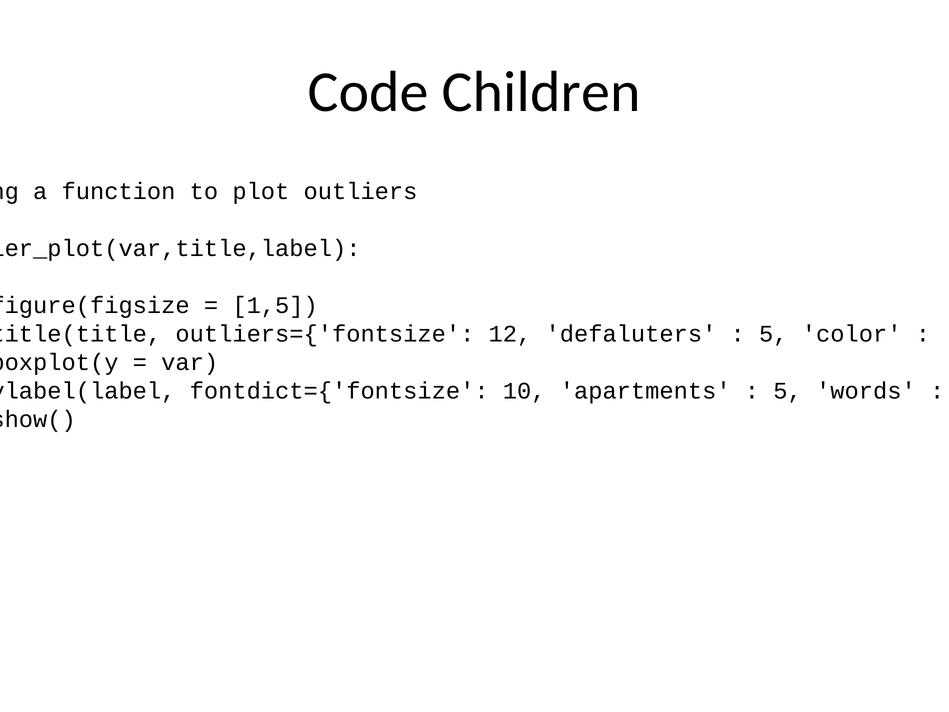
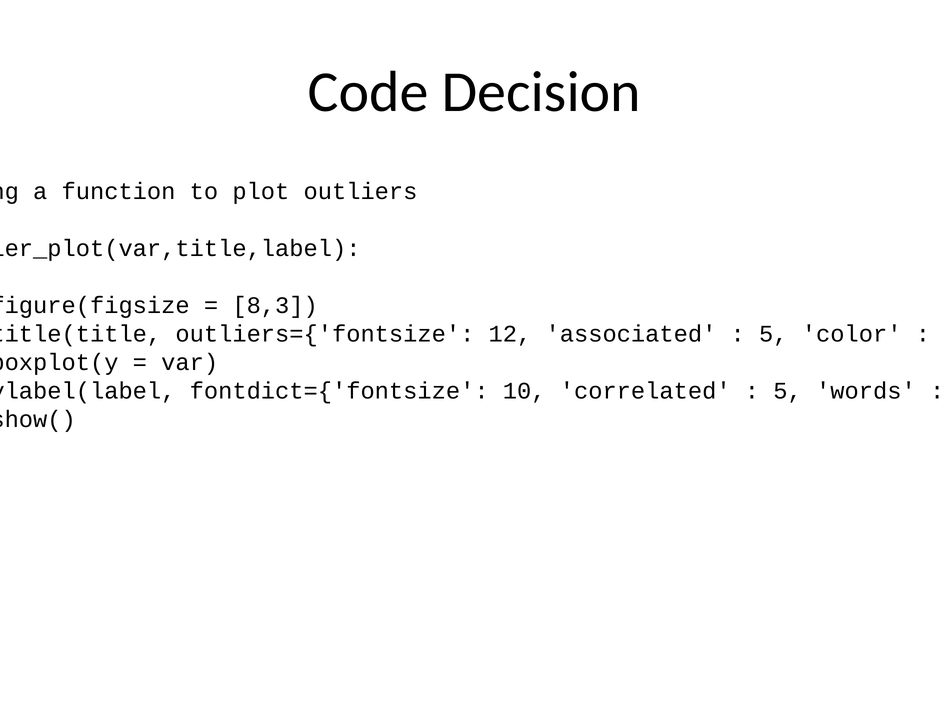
Children: Children -> Decision (541, 92)
1,5: 1,5 -> 8,3 (275, 305)
defaluters: defaluters -> associated (631, 334)
apartments: apartments -> correlated (645, 391)
